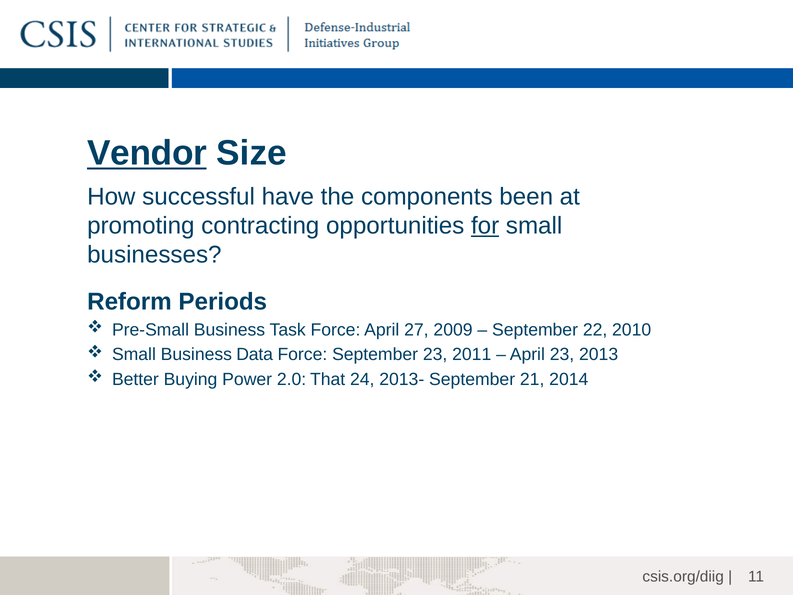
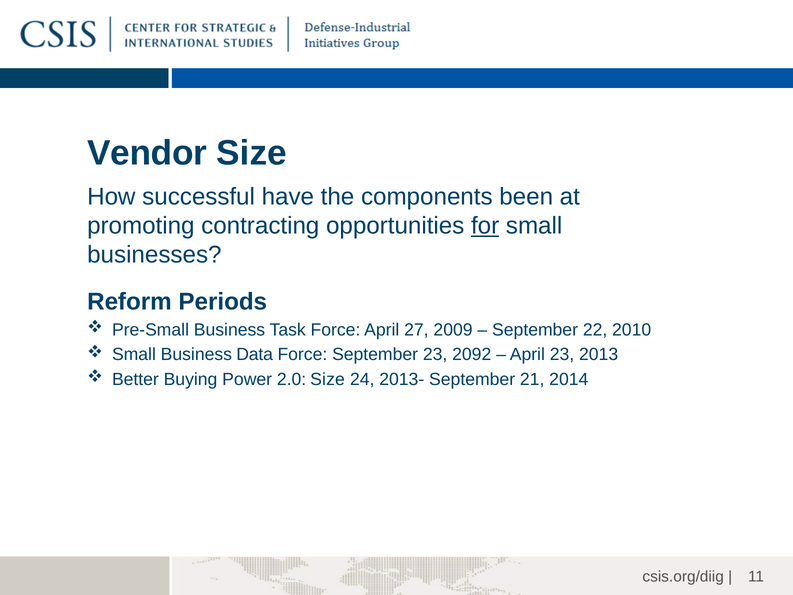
Vendor underline: present -> none (147, 153)
2011: 2011 -> 2092 (472, 355)
2.0 That: That -> Size (328, 379)
